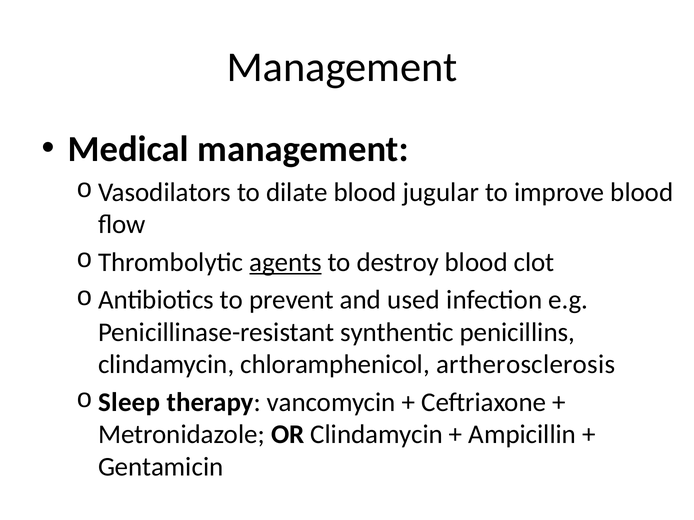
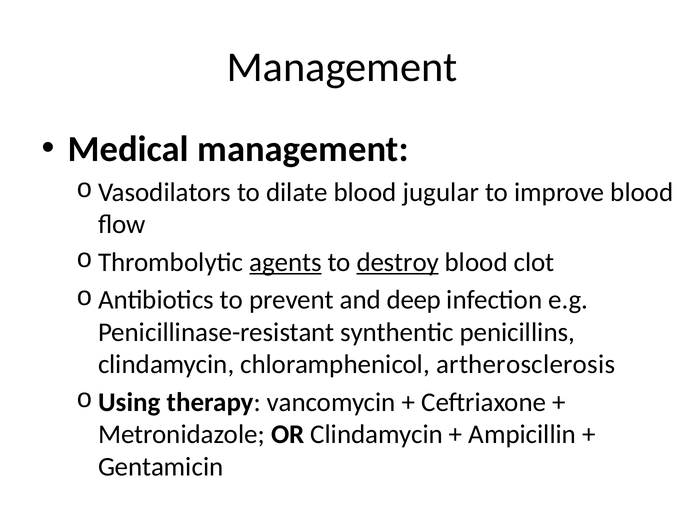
destroy underline: none -> present (398, 262)
used: used -> deep (414, 300)
Sleep: Sleep -> Using (129, 403)
